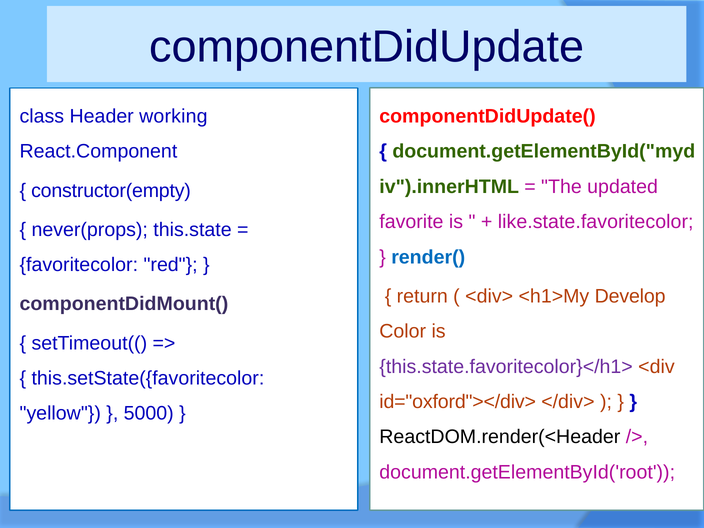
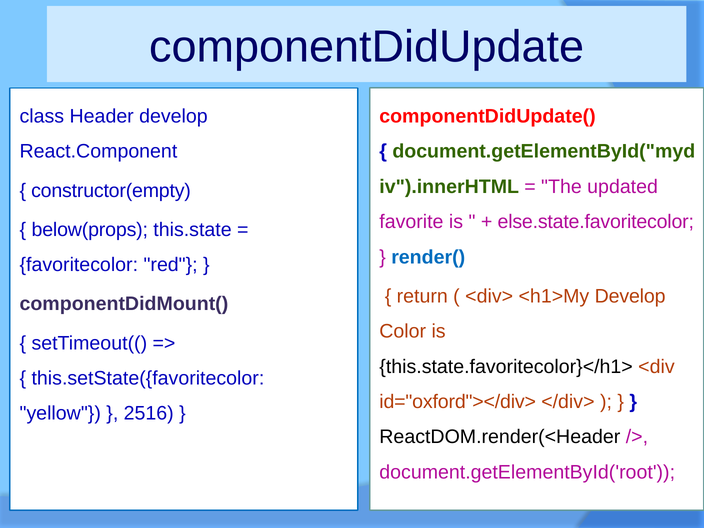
Header working: working -> develop (173, 116)
like.state.favoritecolor: like.state.favoritecolor -> else.state.favoritecolor (596, 222)
never(props: never(props -> below(props (90, 230)
this.state.favoritecolor}</h1> colour: purple -> black (506, 367)
5000: 5000 -> 2516 (149, 414)
